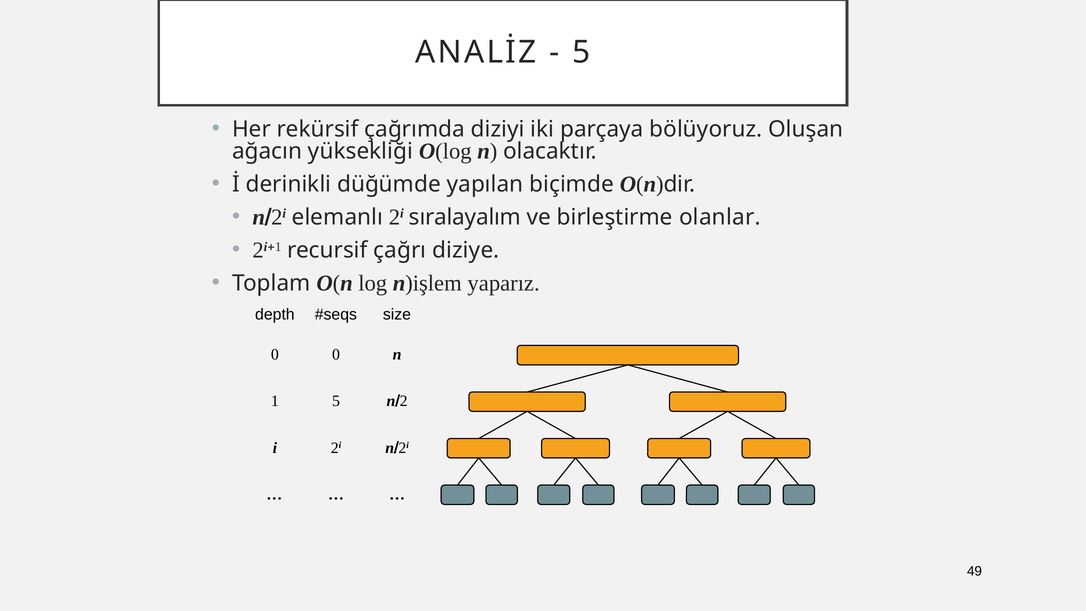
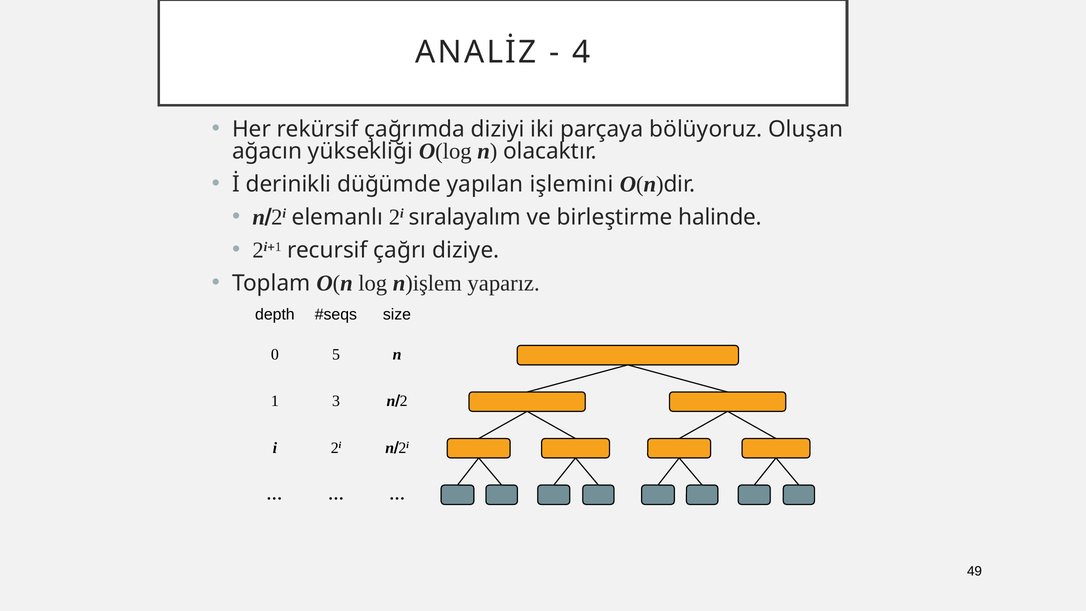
5: 5 -> 4 (581, 52)
biçimde: biçimde -> işlemini (571, 184)
olanlar: olanlar -> halinde (720, 217)
0 0: 0 -> 5 (336, 354)
1 5: 5 -> 3 (336, 401)
